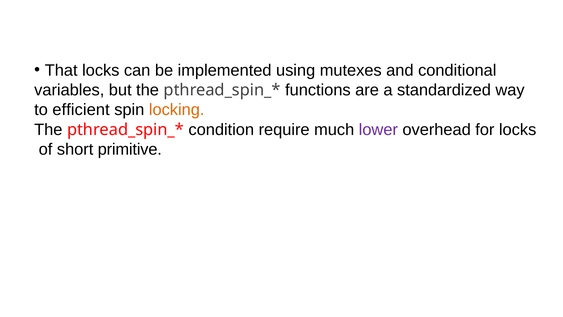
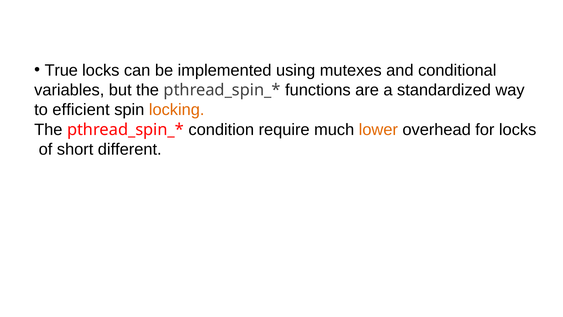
That: That -> True (61, 70)
lower colour: purple -> orange (378, 129)
primitive: primitive -> different (130, 149)
